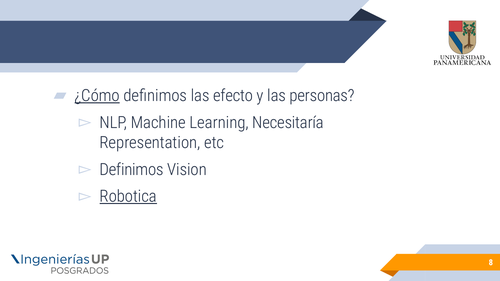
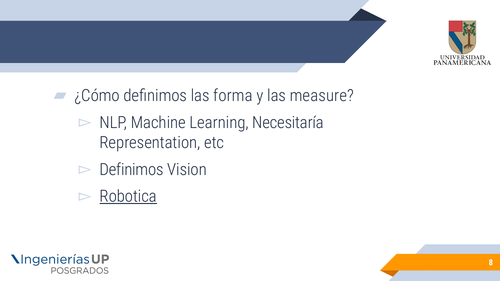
¿Cómo underline: present -> none (97, 96)
efecto: efecto -> forma (233, 96)
personas: personas -> measure (322, 96)
